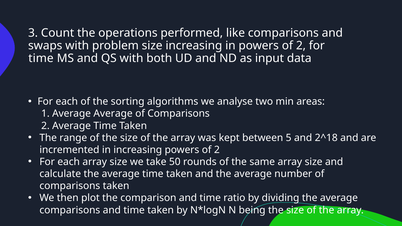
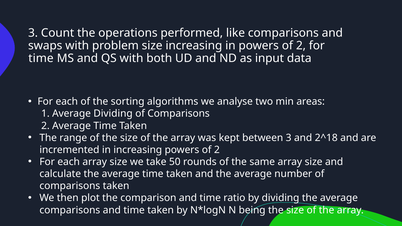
Average Average: Average -> Dividing (113, 114)
between 5: 5 -> 3 (289, 138)
